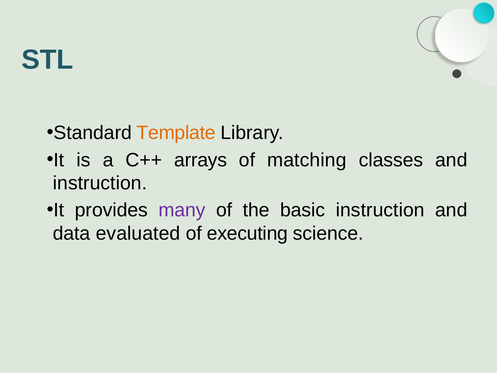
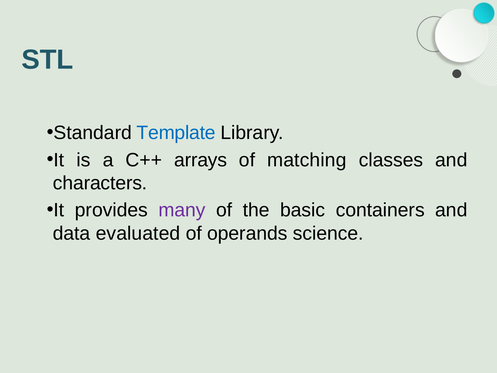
Template colour: orange -> blue (176, 133)
instruction: instruction -> characters (100, 183)
basic instruction: instruction -> containers (380, 210)
executing: executing -> operands (247, 233)
